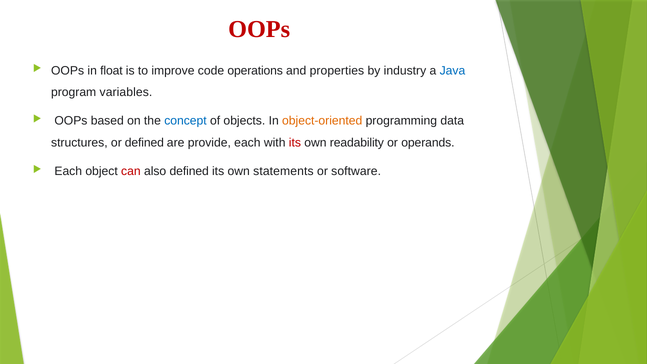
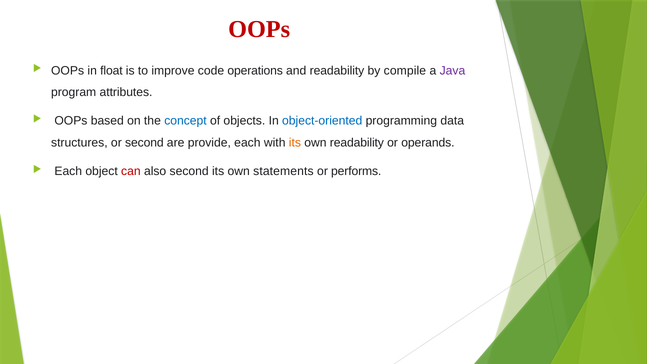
and properties: properties -> readability (337, 71)
industry: industry -> compile (405, 71)
Java colour: blue -> purple (452, 71)
variables: variables -> attributes (126, 92)
object-oriented colour: orange -> blue (322, 121)
or defined: defined -> second (144, 143)
its colour: red -> orange (295, 143)
also defined: defined -> second (189, 171)
software: software -> performs (356, 171)
